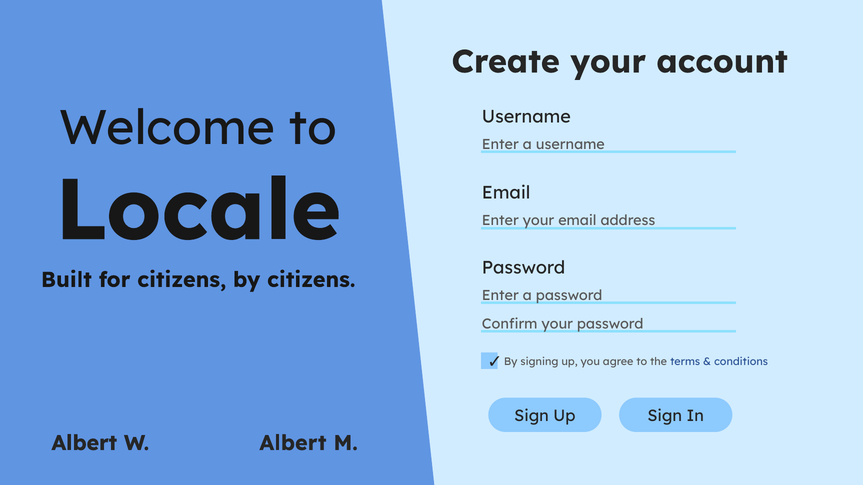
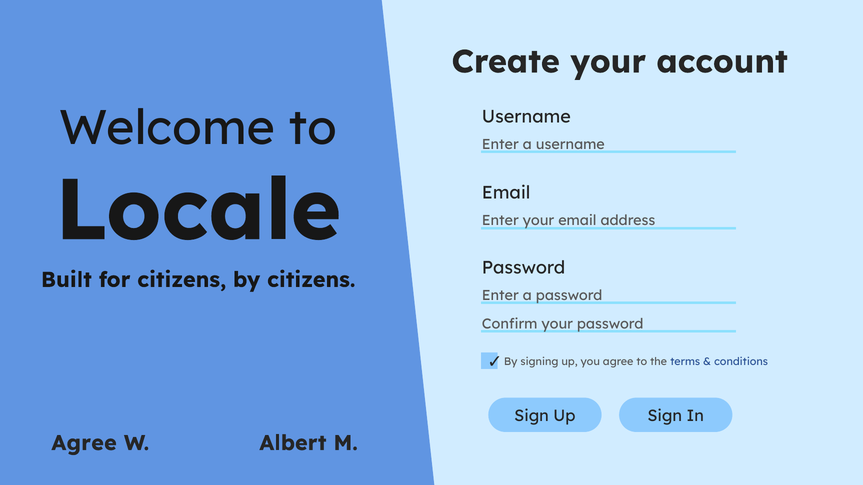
Albert: Albert -> Agree (84, 443)
